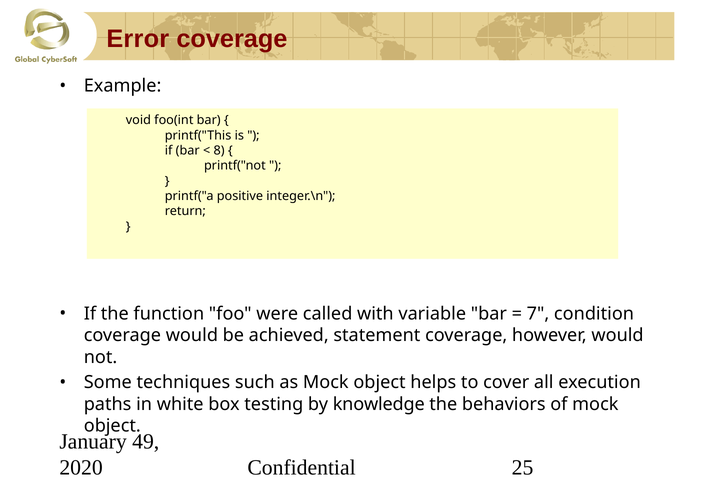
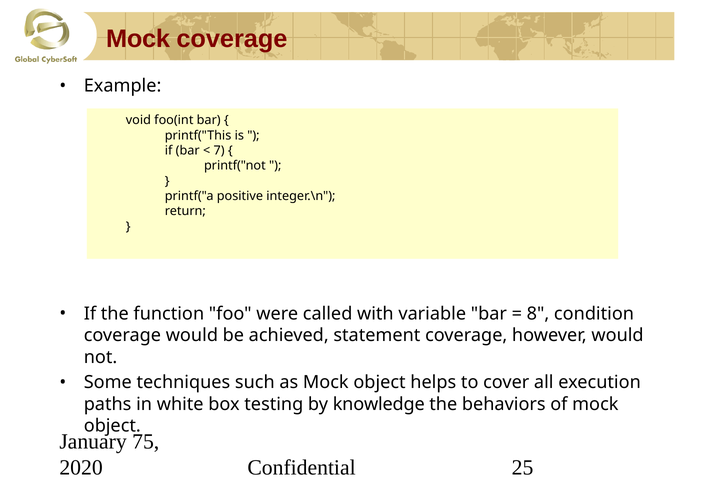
Error: Error -> Mock (138, 39)
8: 8 -> 7 (219, 151)
7: 7 -> 8 (538, 314)
49: 49 -> 75 (146, 442)
